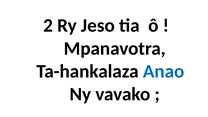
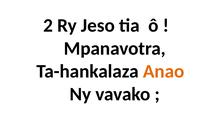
Anao colour: blue -> orange (164, 71)
